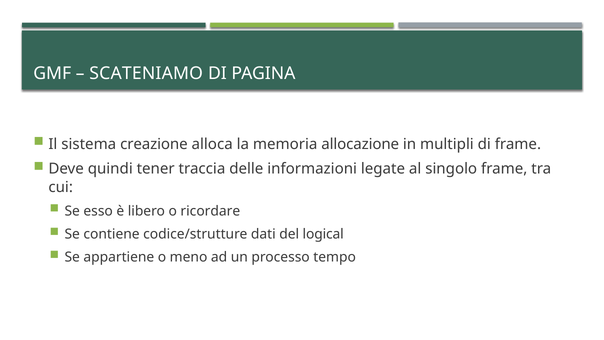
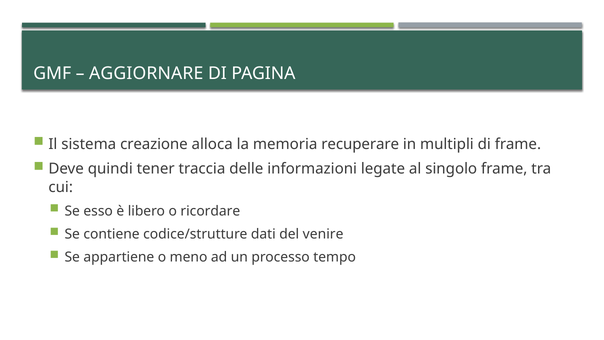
SCATENIAMO: SCATENIAMO -> AGGIORNARE (146, 73)
allocazione: allocazione -> recuperare (360, 144)
logical: logical -> venire (323, 234)
